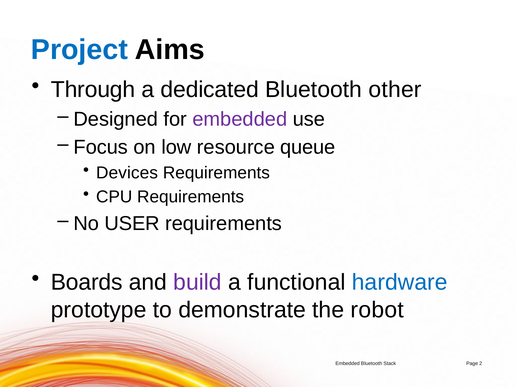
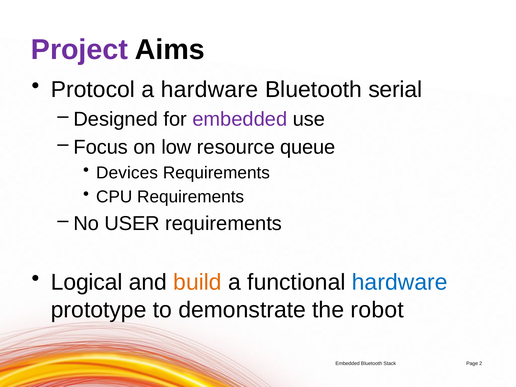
Project colour: blue -> purple (79, 50)
Through: Through -> Protocol (93, 90)
a dedicated: dedicated -> hardware (210, 90)
other: other -> serial (395, 90)
Boards: Boards -> Logical (87, 282)
build colour: purple -> orange (198, 282)
